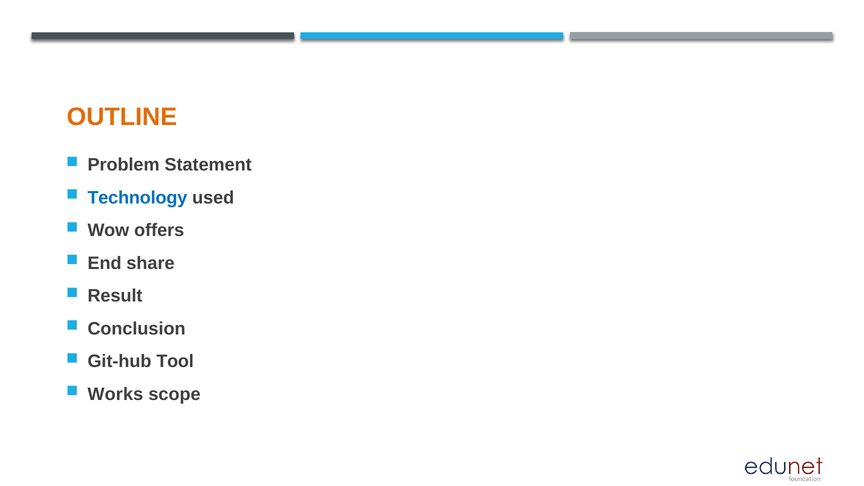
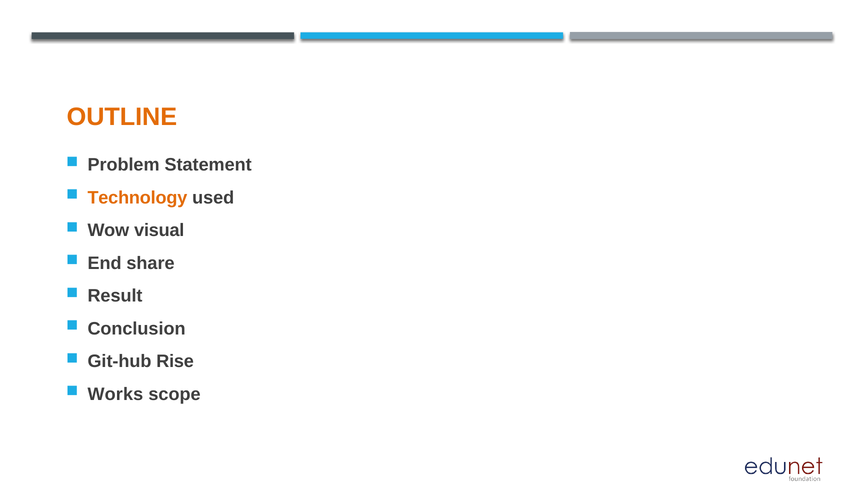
Technology colour: blue -> orange (137, 198)
offers: offers -> visual (159, 230)
Tool: Tool -> Rise (175, 361)
